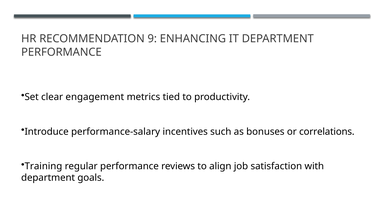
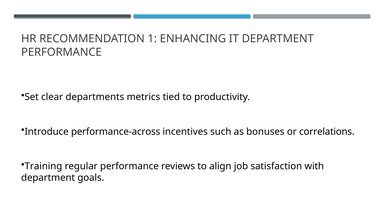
9: 9 -> 1 (152, 39)
engagement: engagement -> departments (95, 97)
performance-salary: performance-salary -> performance-across (116, 132)
